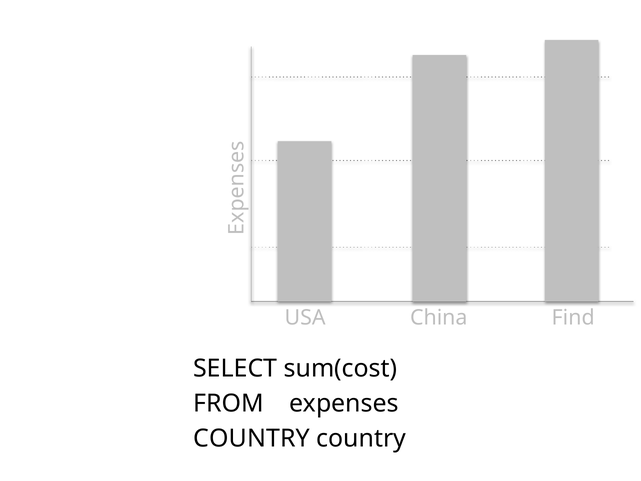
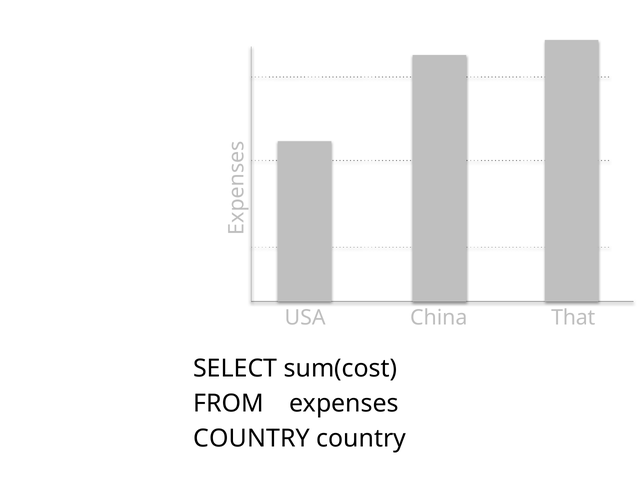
Find: Find -> That (573, 317)
